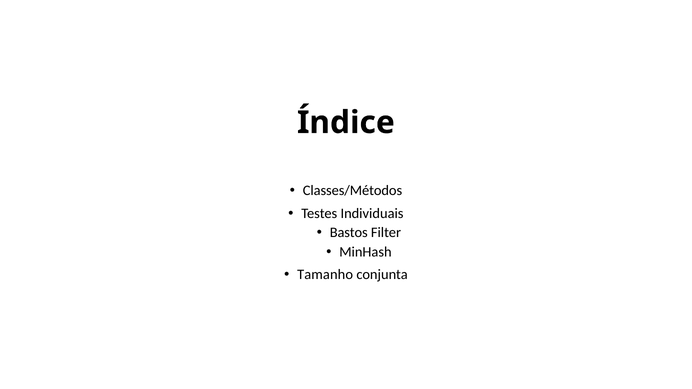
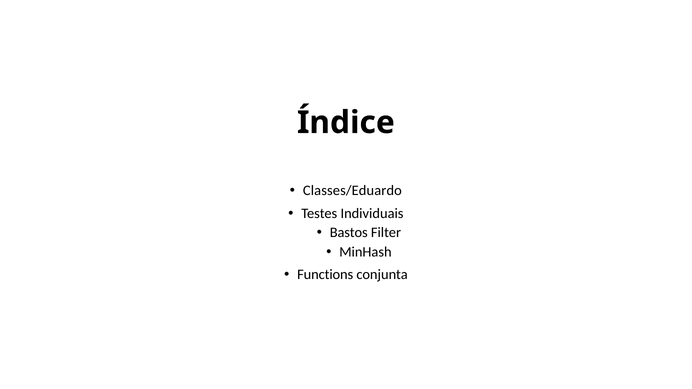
Classes/Métodos: Classes/Métodos -> Classes/Eduardo (352, 191)
Tamanho: Tamanho -> Functions (325, 275)
